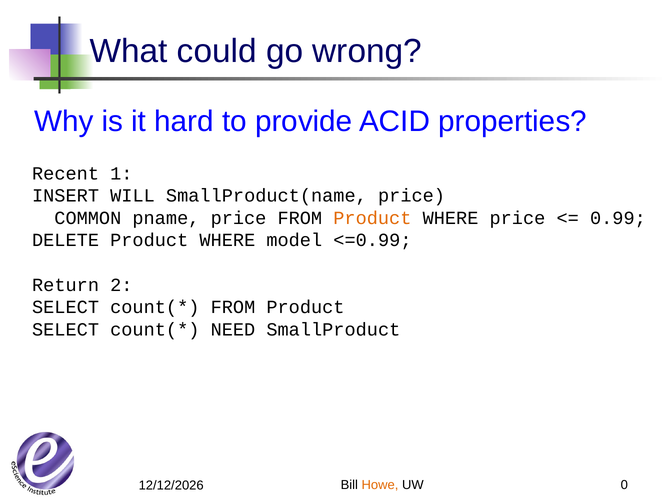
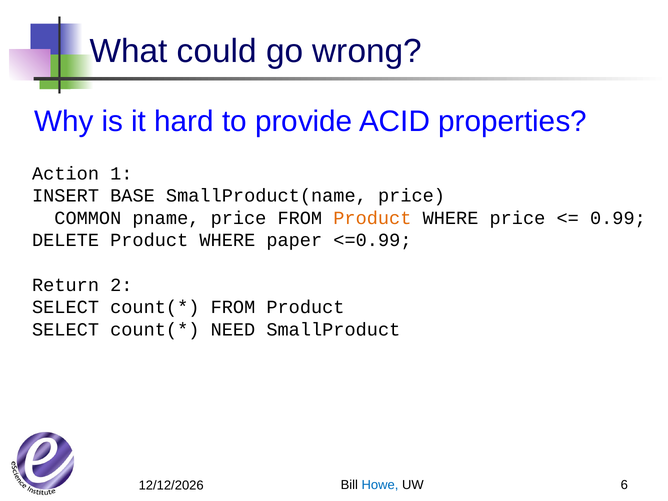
Recent: Recent -> Action (66, 174)
WILL: WILL -> BASE (133, 196)
model: model -> paper (294, 240)
Howe colour: orange -> blue (380, 485)
0: 0 -> 6 (624, 485)
